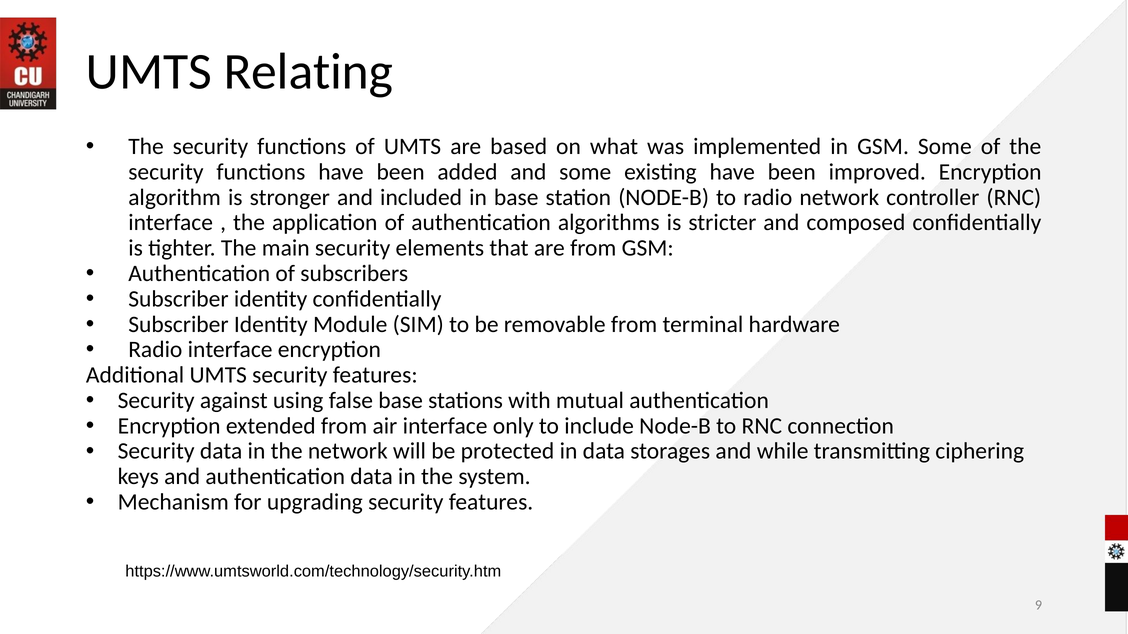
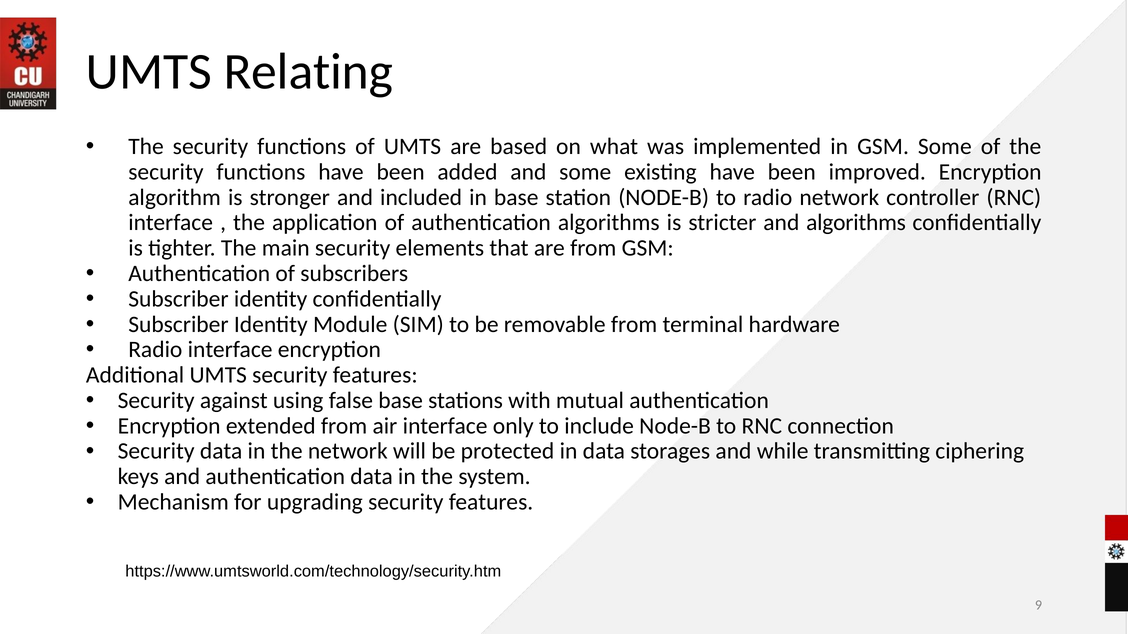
and composed: composed -> algorithms (856, 223)
